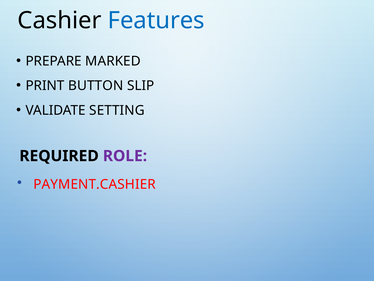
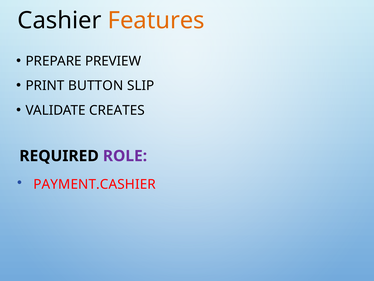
Features colour: blue -> orange (156, 20)
MARKED: MARKED -> PREVIEW (113, 61)
SETTING: SETTING -> CREATES (117, 110)
